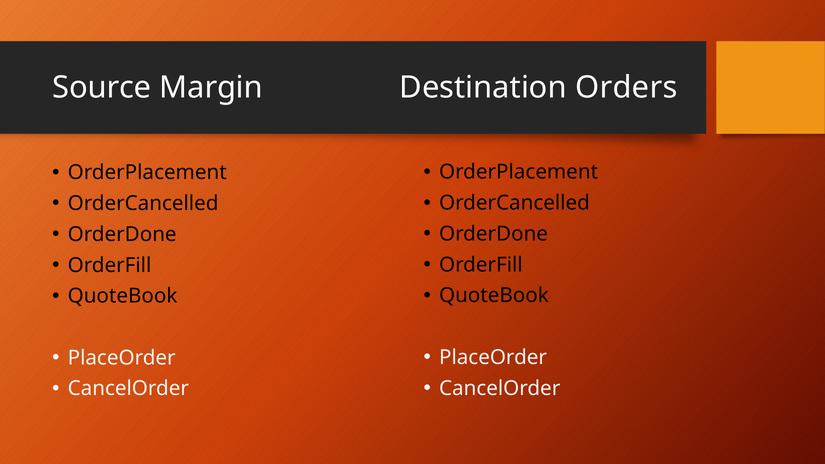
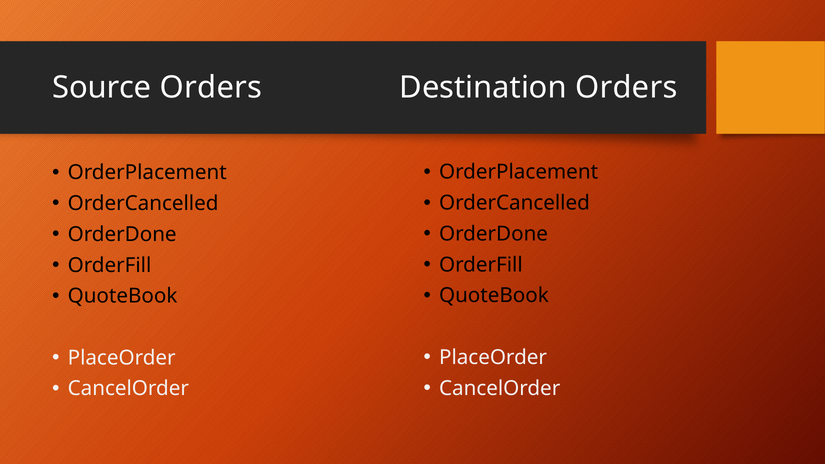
Source Margin: Margin -> Orders (211, 87)
